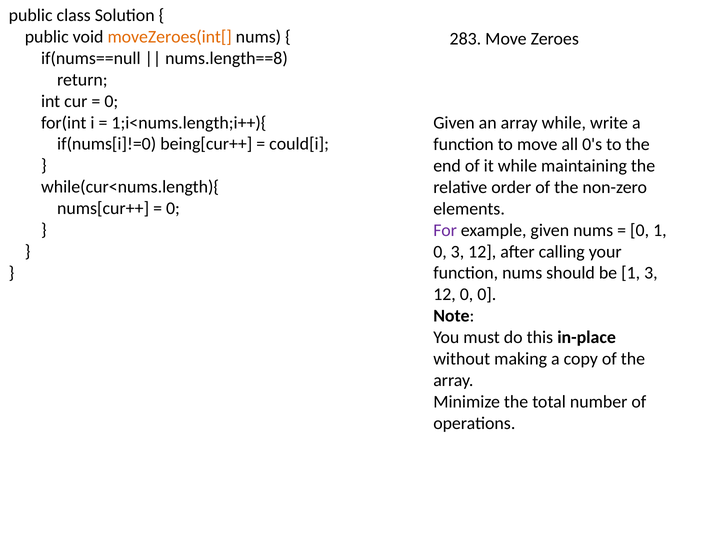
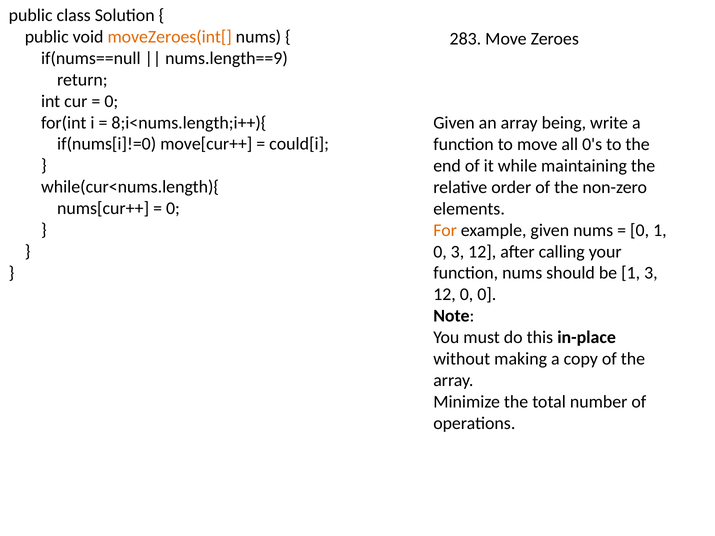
nums.length==8: nums.length==8 -> nums.length==9 (226, 58)
1;i<nums.length;i++){: 1;i<nums.length;i++){ -> 8;i<nums.length;i++){ (189, 123)
array while: while -> being (564, 123)
being[cur++: being[cur++ -> move[cur++ (206, 144)
For colour: purple -> orange (445, 230)
